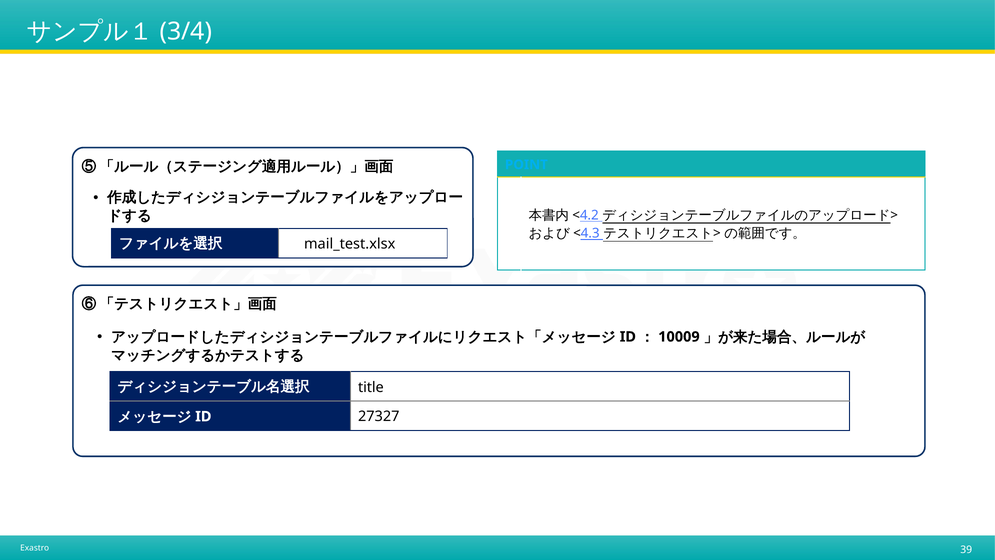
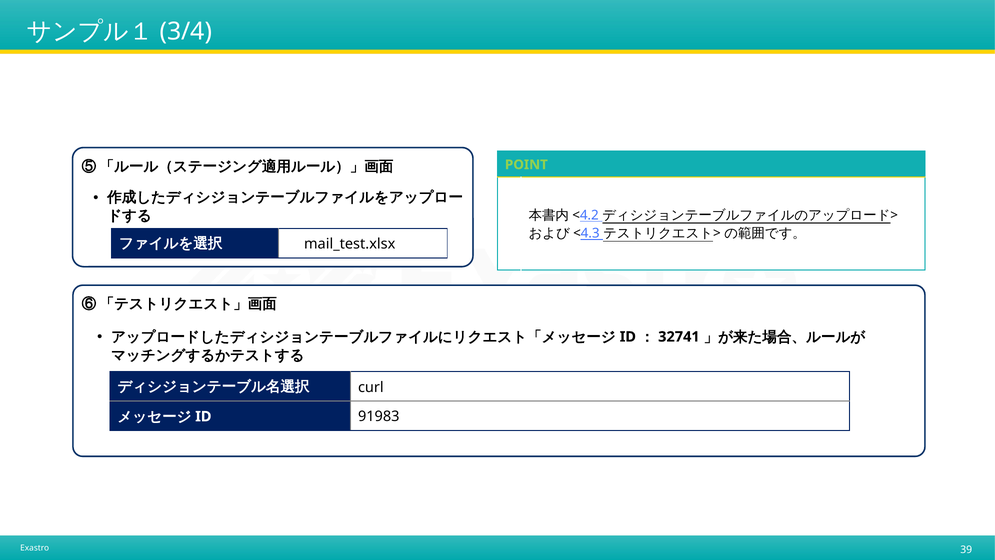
POINT colour: light blue -> light green (526, 165)
10009: 10009 -> 32741 (679, 337)
title: title -> curl (371, 387)
27327: 27327 -> 91983 (379, 416)
